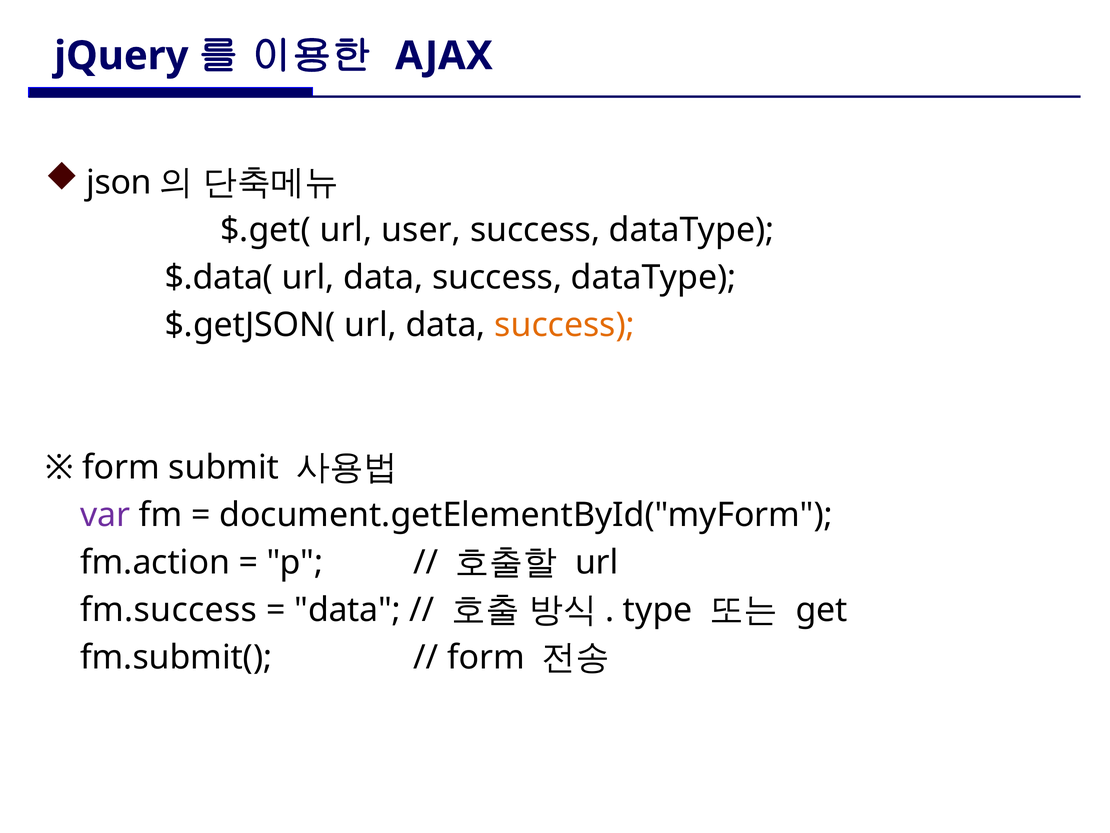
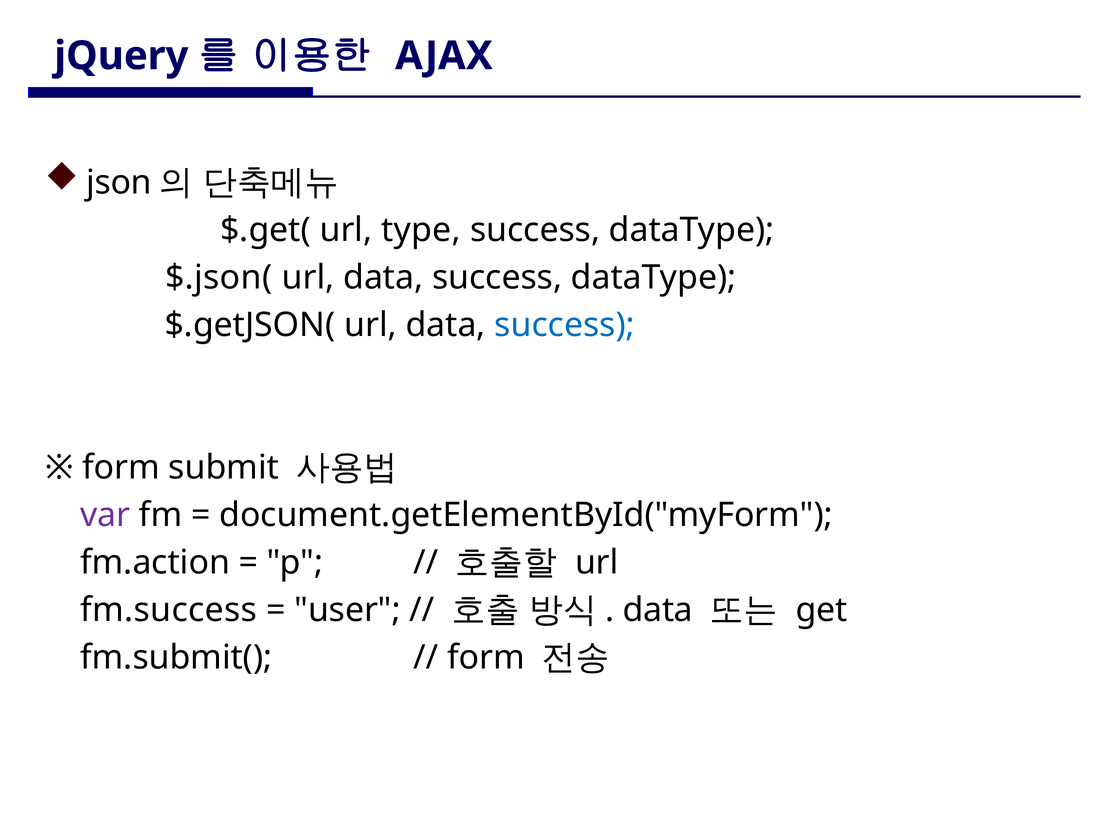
user: user -> type (421, 230)
$.data(: $.data( -> $.json( (219, 277)
success colour: orange -> blue (565, 325)
data: data -> user (348, 609)
type: type -> data (658, 609)
